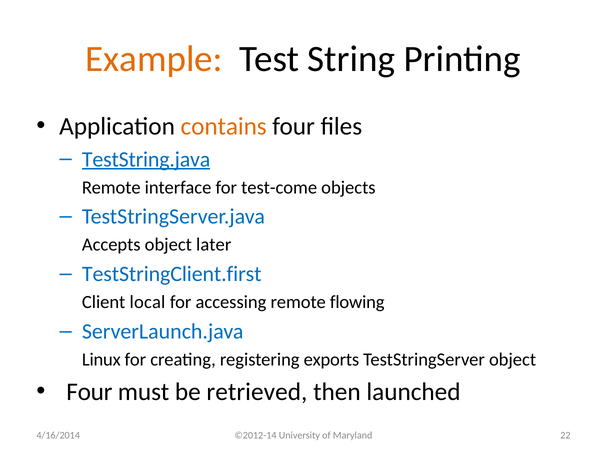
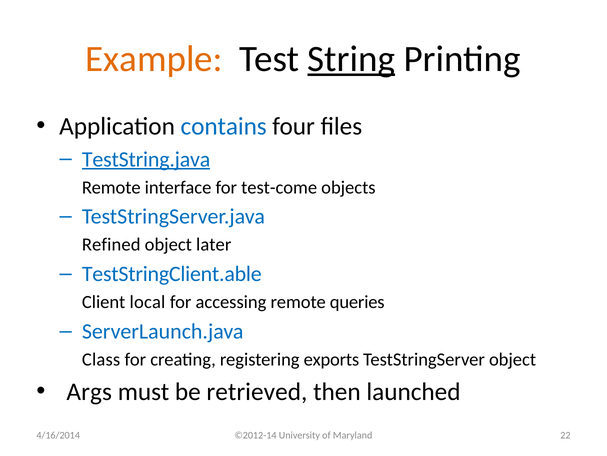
String underline: none -> present (351, 59)
contains colour: orange -> blue (224, 126)
Accepts: Accepts -> Refined (111, 244)
TestStringClient.first: TestStringClient.first -> TestStringClient.able (172, 274)
flowing: flowing -> queries (357, 302)
Linux: Linux -> Class (101, 359)
Four: Four -> Args (89, 391)
